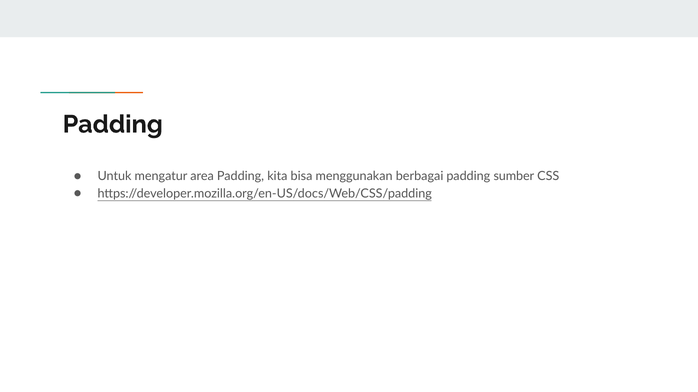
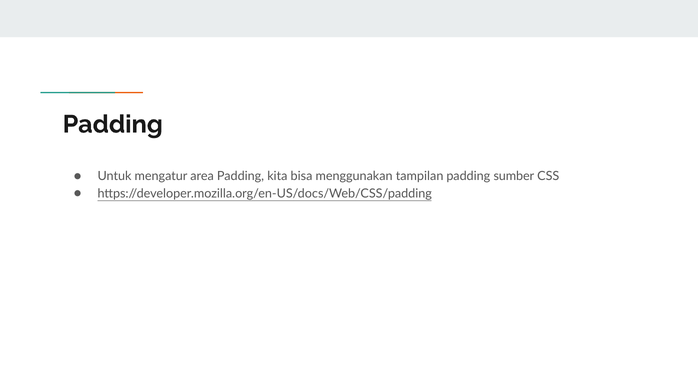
berbagai: berbagai -> tampilan (420, 176)
